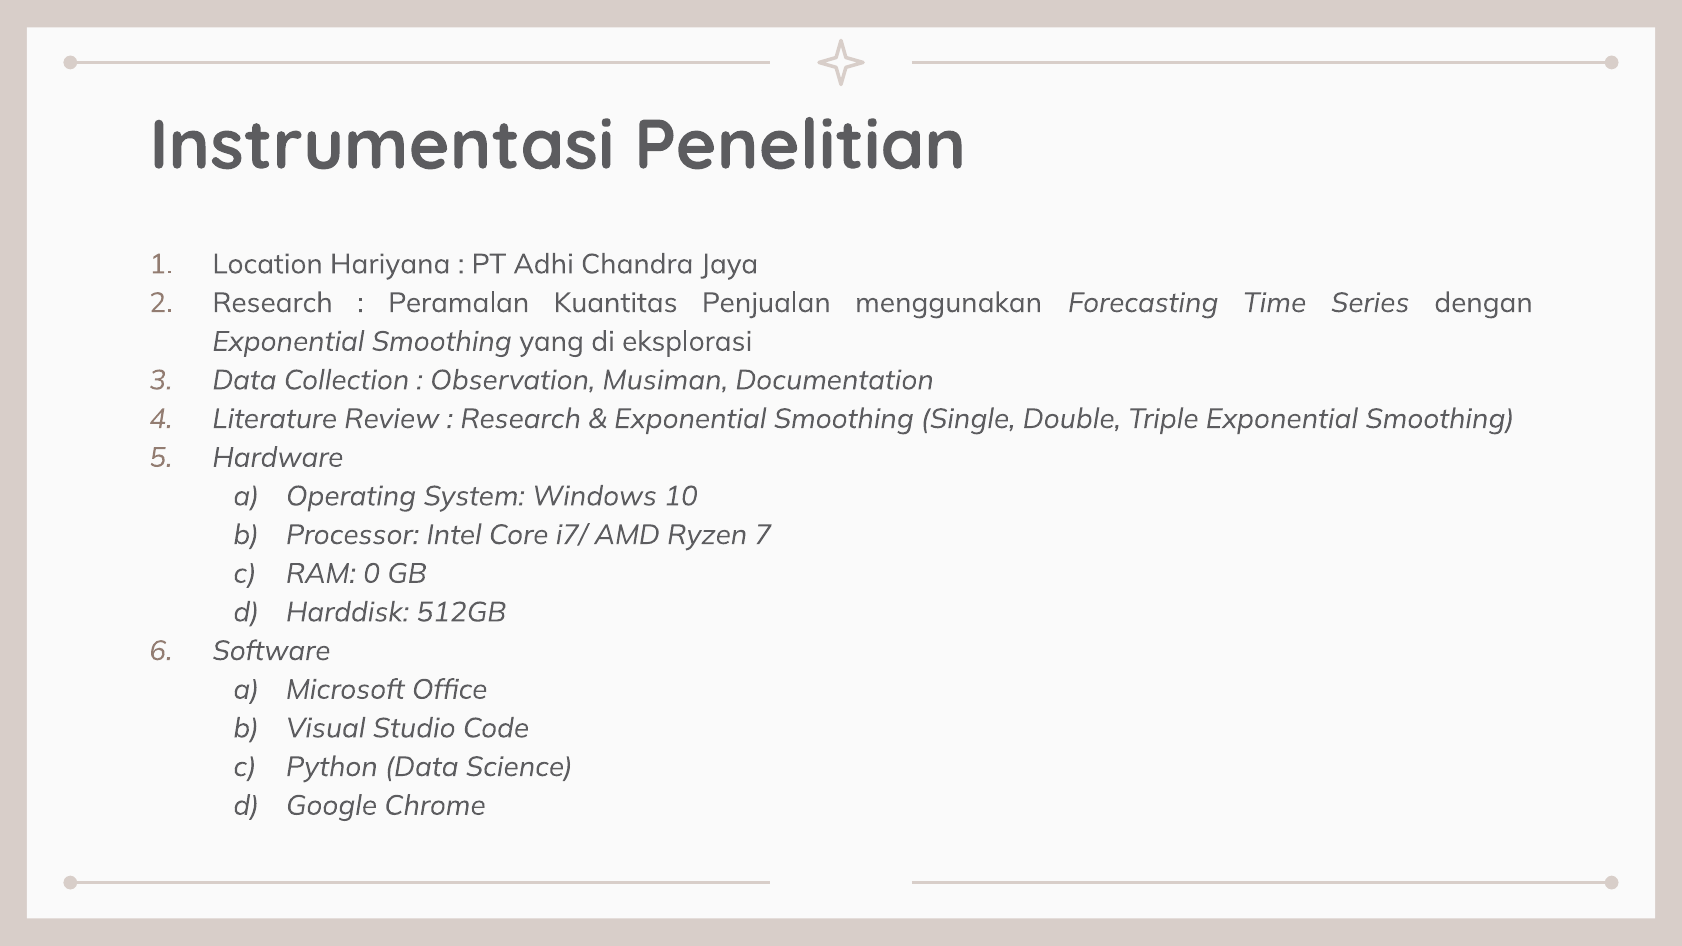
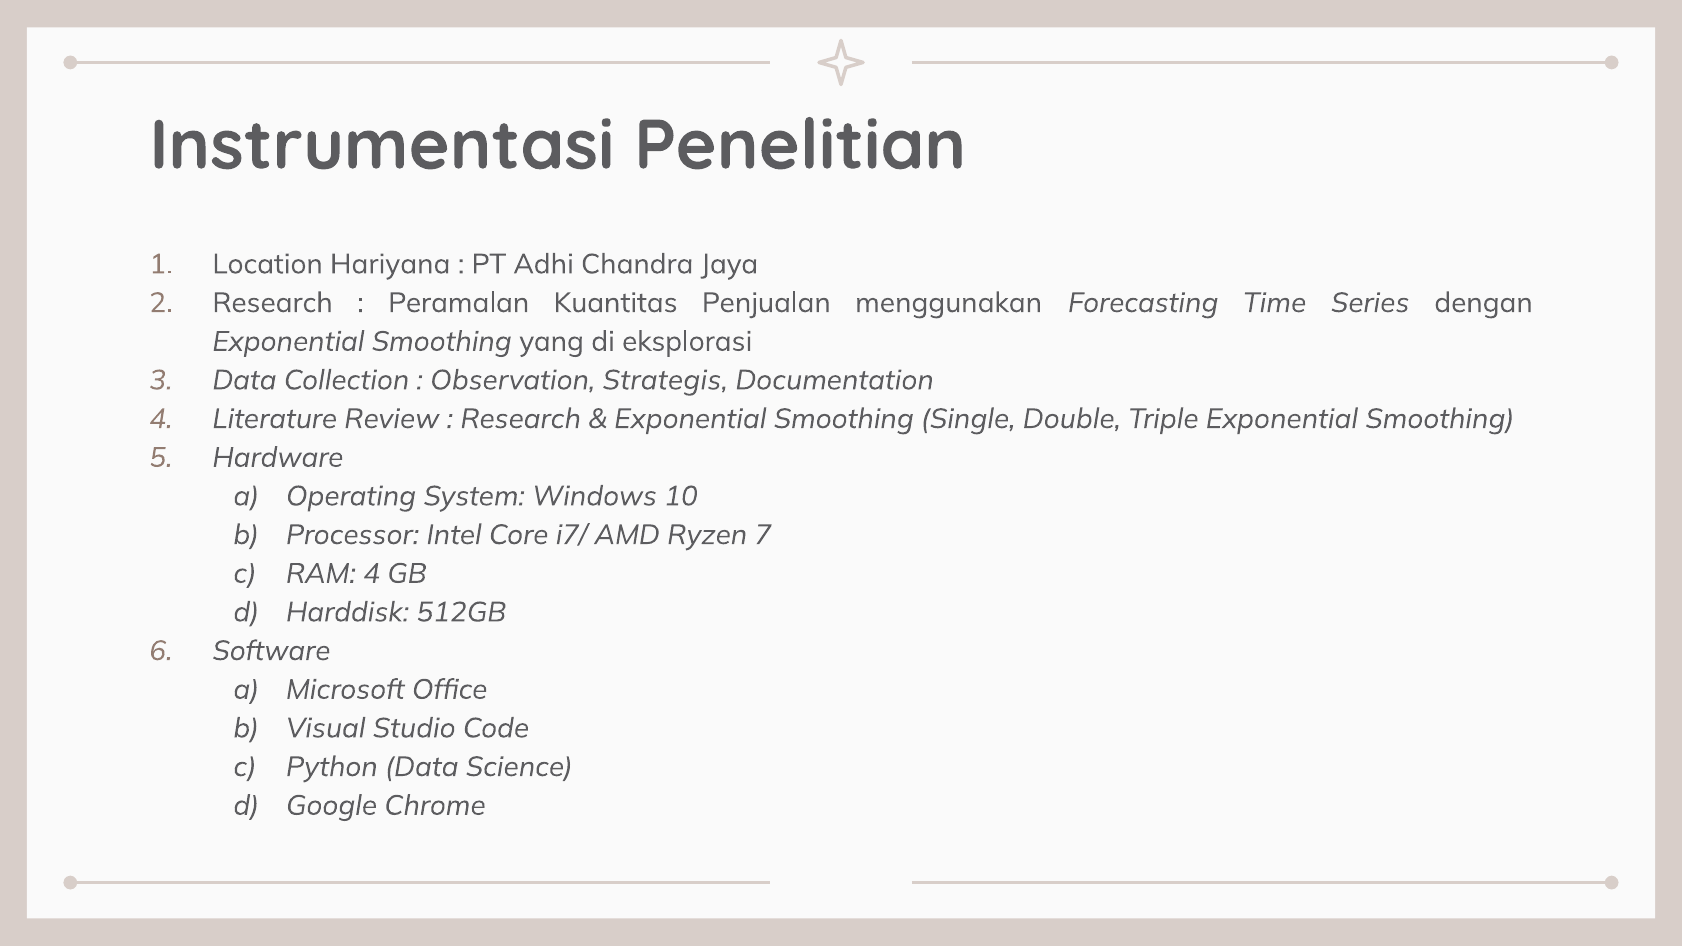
Musiman: Musiman -> Strategis (665, 380)
RAM 0: 0 -> 4 (372, 574)
